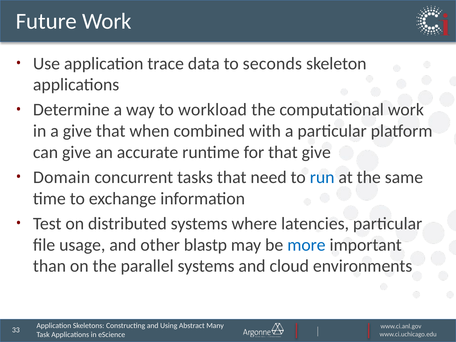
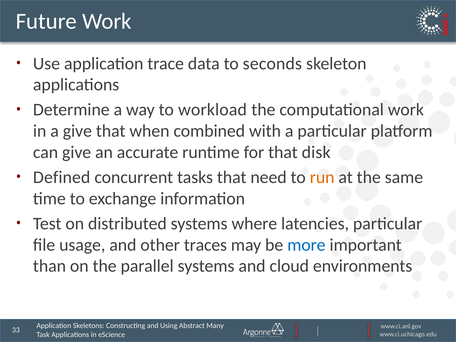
that give: give -> disk (316, 152)
Domain: Domain -> Defined (62, 177)
run colour: blue -> orange (322, 177)
blastp: blastp -> traces (205, 245)
